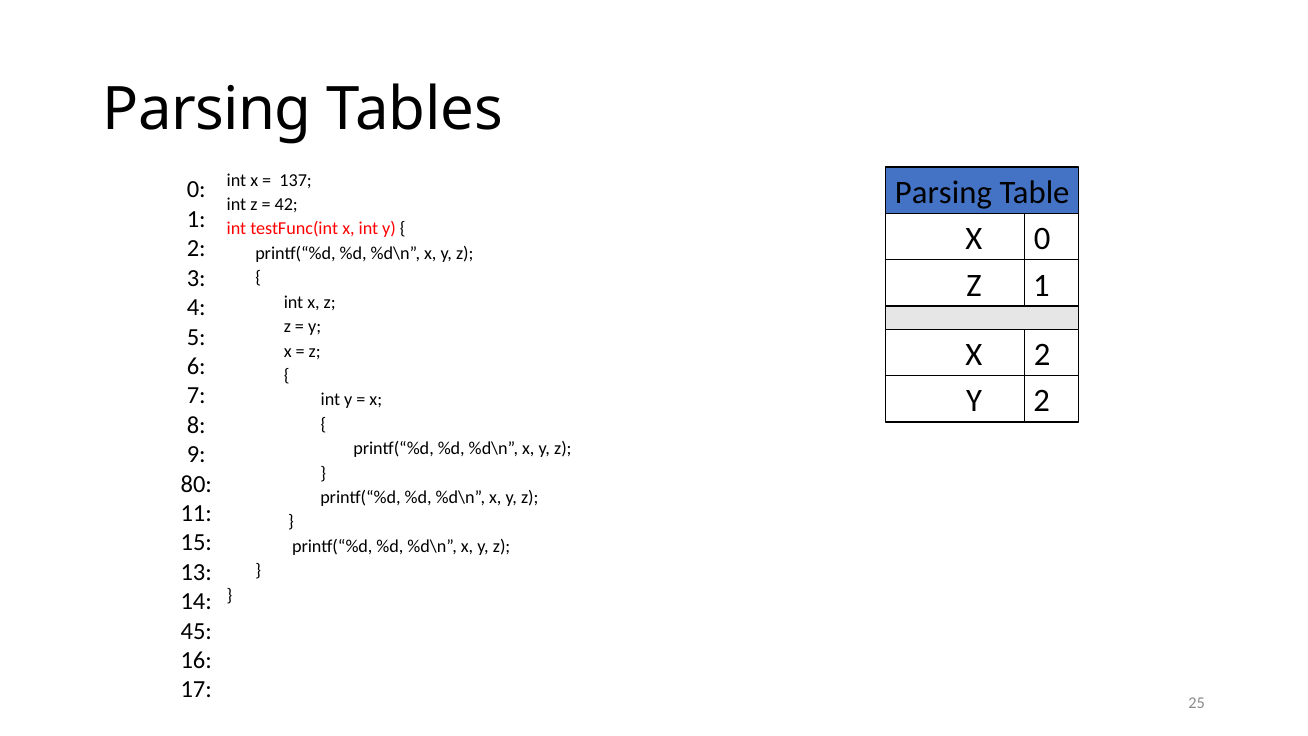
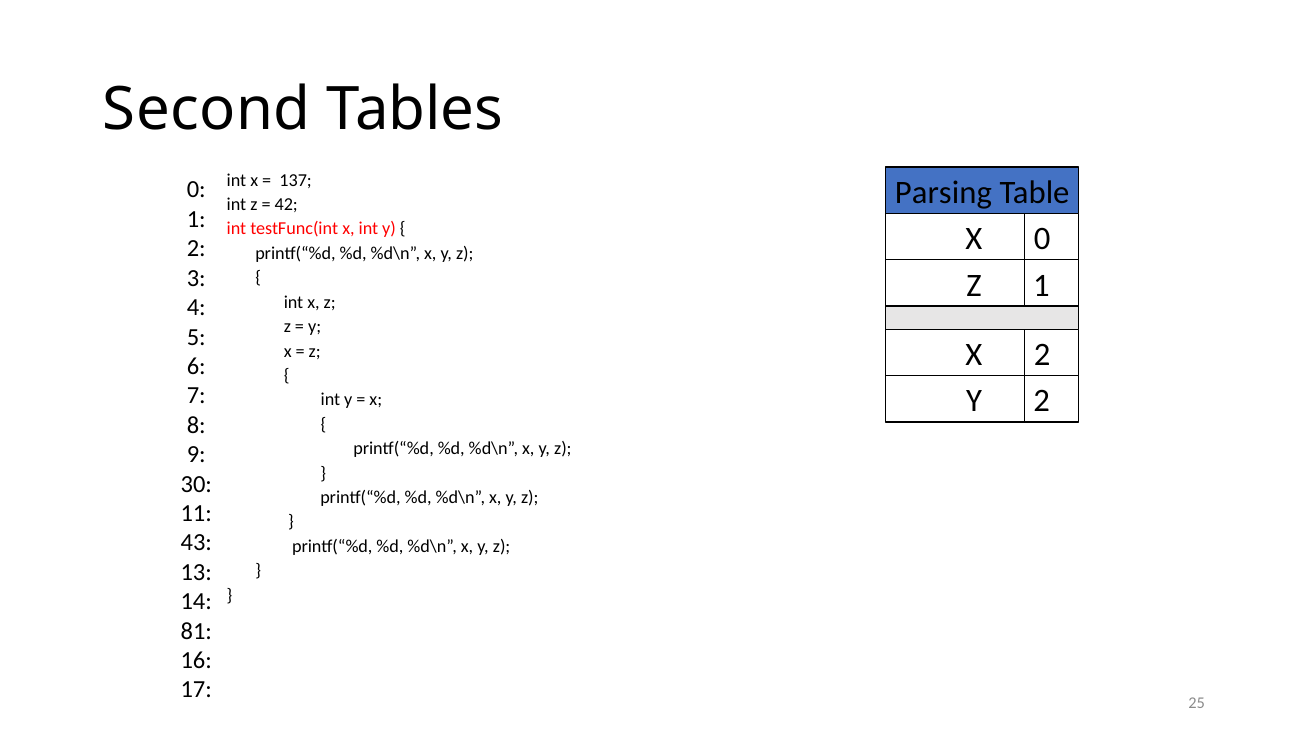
Parsing: Parsing -> Second (207, 110)
80: 80 -> 30 (196, 484)
15: 15 -> 43 (196, 543)
45: 45 -> 81 (196, 631)
